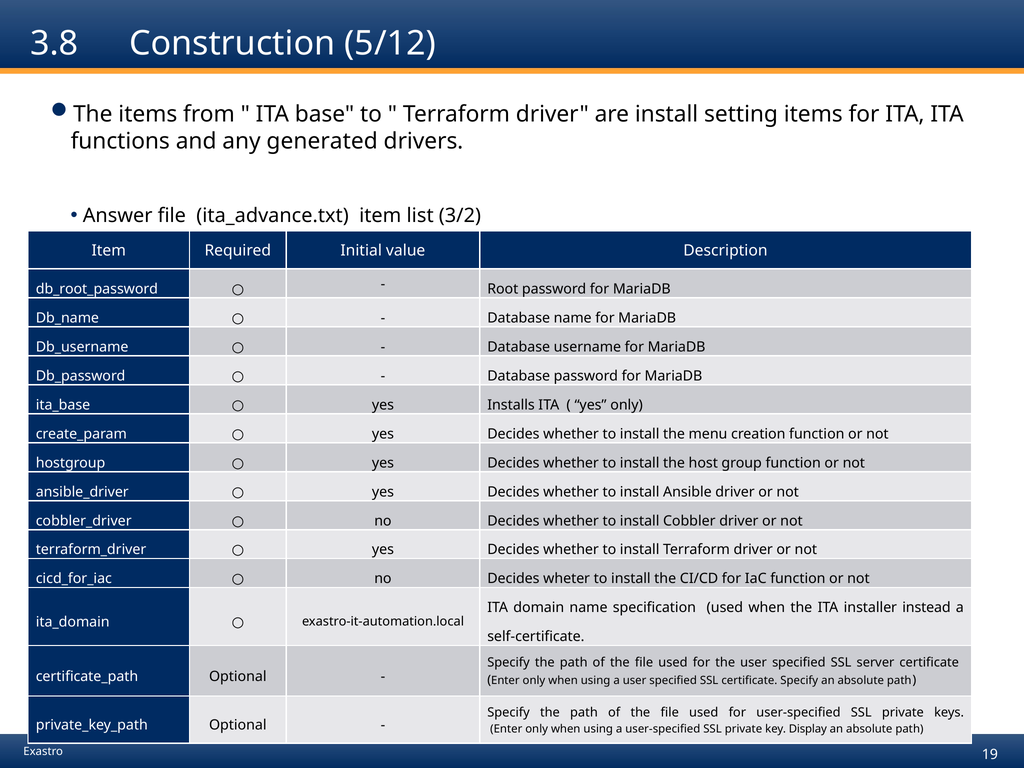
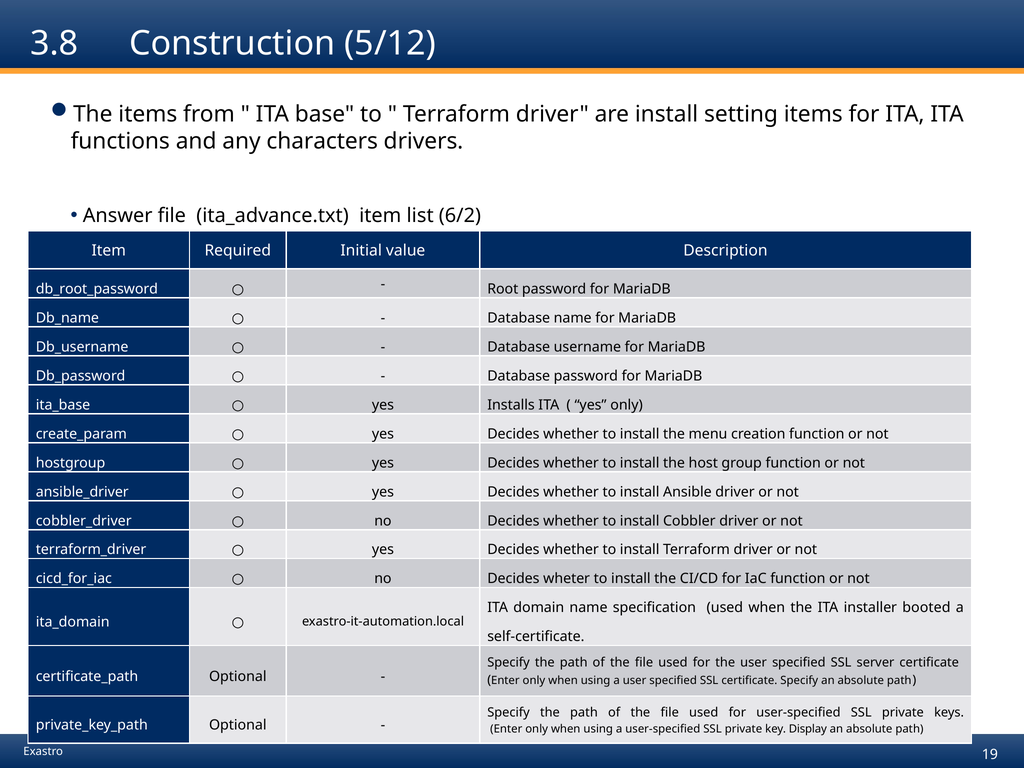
generated: generated -> characters (322, 141)
3/2: 3/2 -> 6/2 (460, 215)
instead: instead -> booted (926, 608)
